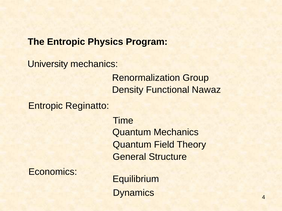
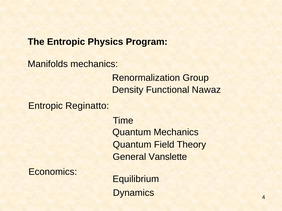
University: University -> Manifolds (48, 64)
Structure: Structure -> Vanslette (168, 157)
